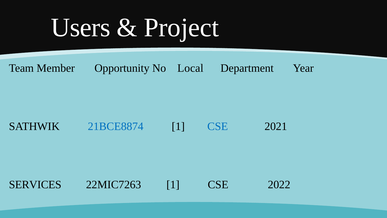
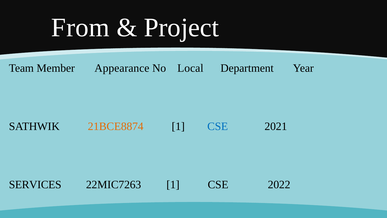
Users: Users -> From (80, 28)
Opportunity: Opportunity -> Appearance (122, 68)
21BCE8874 colour: blue -> orange (116, 126)
